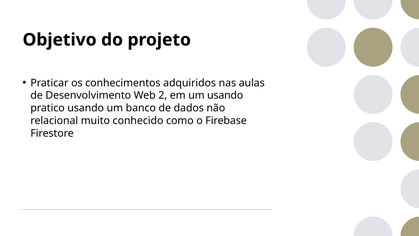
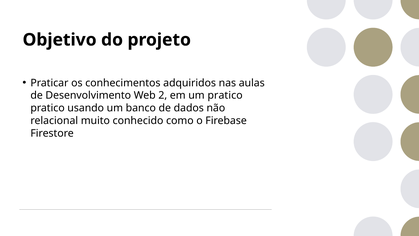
um usando: usando -> pratico (225, 95)
